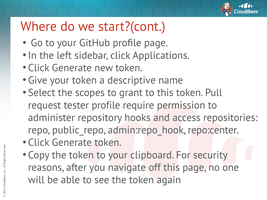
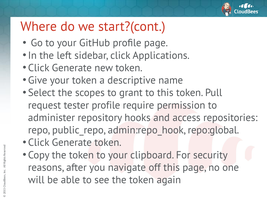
repo:center: repo:center -> repo:global (213, 130)
